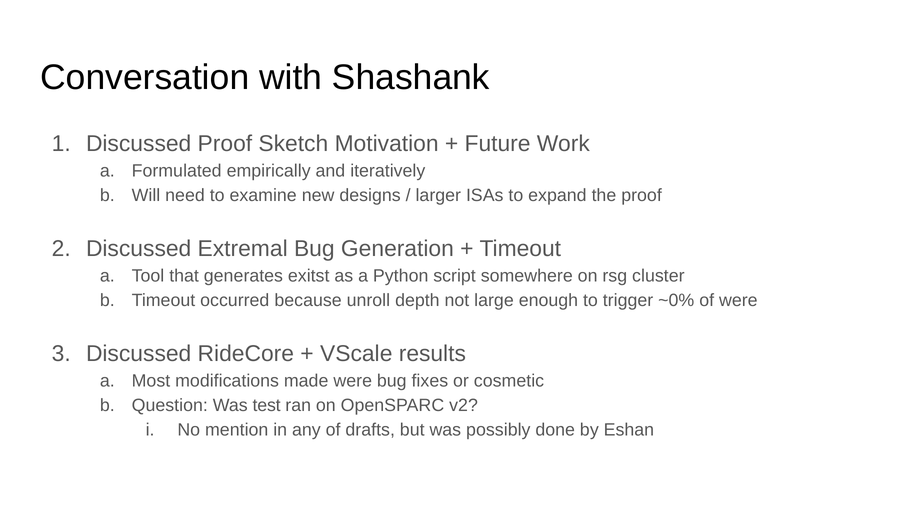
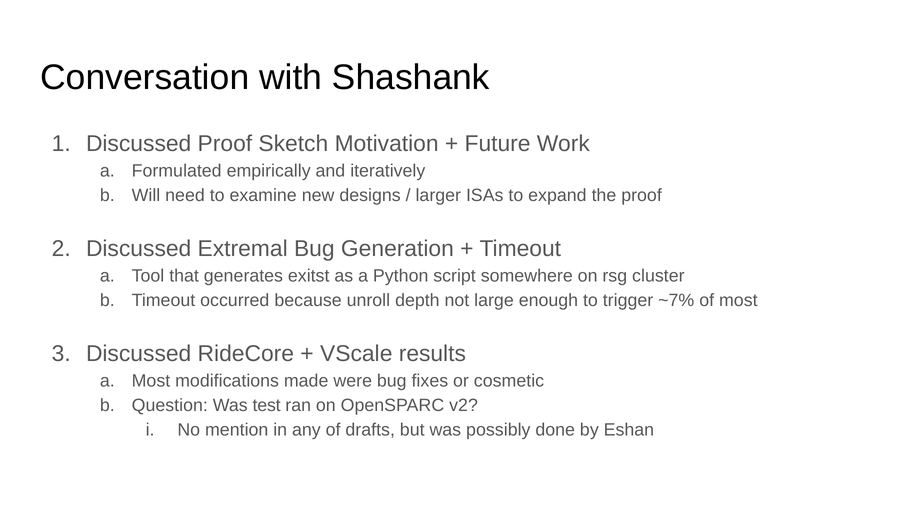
~0%: ~0% -> ~7% (676, 300)
of were: were -> most (738, 300)
